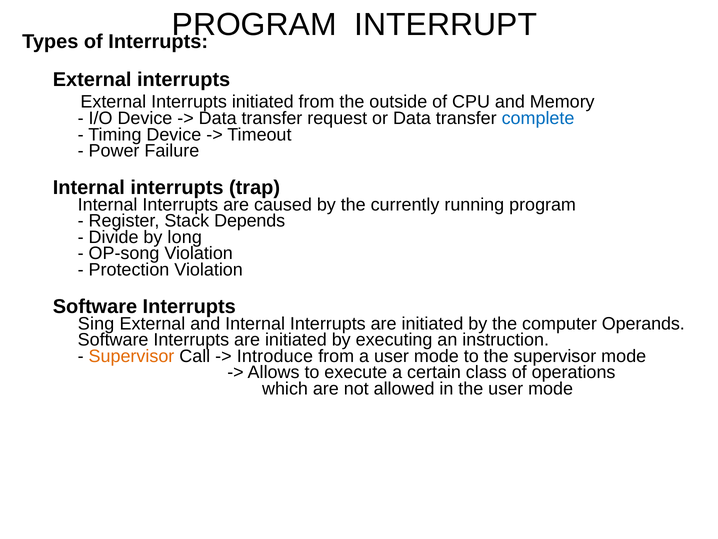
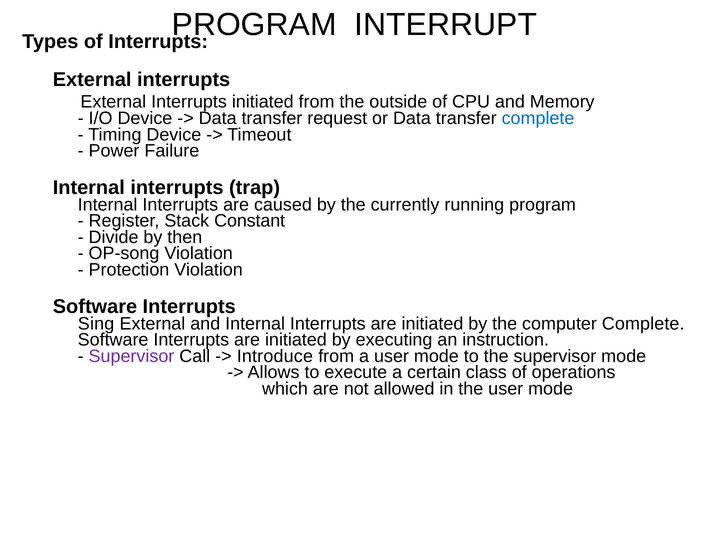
Depends: Depends -> Constant (250, 221)
long: long -> then (185, 237)
computer Operands: Operands -> Complete (643, 323)
Supervisor colour: orange -> purple (131, 356)
